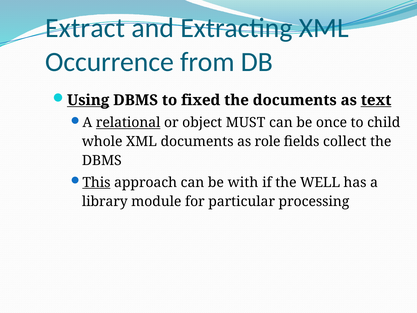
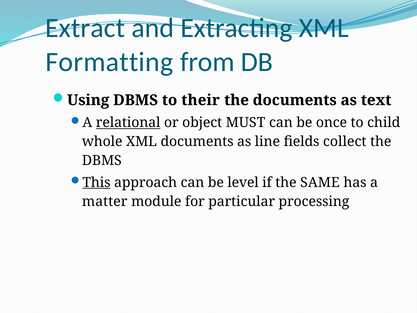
Occurrence: Occurrence -> Formatting (109, 62)
Using underline: present -> none (88, 100)
fixed: fixed -> their (201, 100)
text underline: present -> none (376, 100)
role: role -> line (267, 142)
with: with -> level (243, 182)
WELL: WELL -> SAME (320, 182)
library: library -> matter (105, 201)
